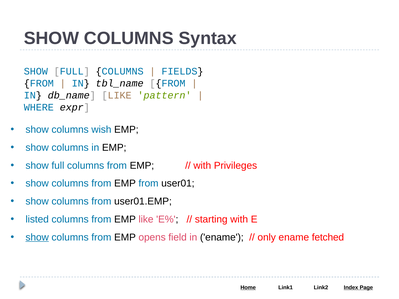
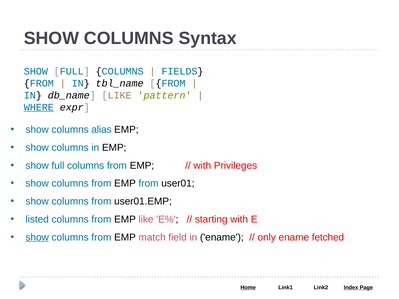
WHERE underline: none -> present (39, 107)
wish: wish -> alias (101, 130)
opens: opens -> match (152, 237)
